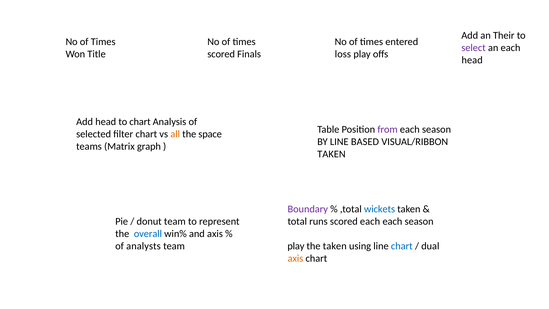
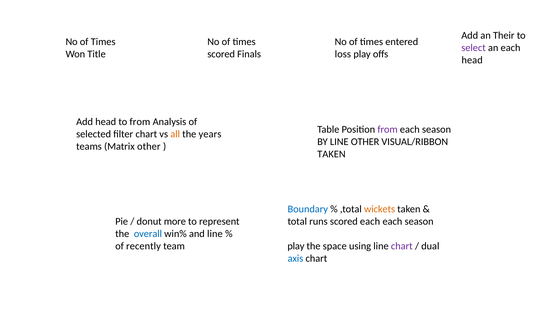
to chart: chart -> from (140, 122)
space: space -> years (210, 134)
LINE BASED: BASED -> OTHER (365, 142)
Matrix graph: graph -> other (149, 146)
Boundary colour: purple -> blue (308, 209)
wickets colour: blue -> orange (380, 209)
donut team: team -> more (175, 221)
and axis: axis -> line (215, 234)
analysts: analysts -> recently (143, 246)
the taken: taken -> space (335, 246)
chart colour: blue -> purple (402, 246)
axis colour: orange -> blue (295, 258)
